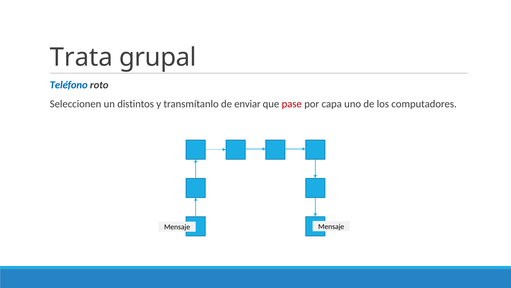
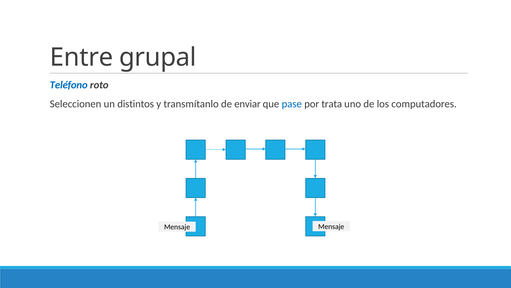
Trata: Trata -> Entre (82, 57)
pase colour: red -> blue (292, 104)
capa: capa -> trata (332, 104)
